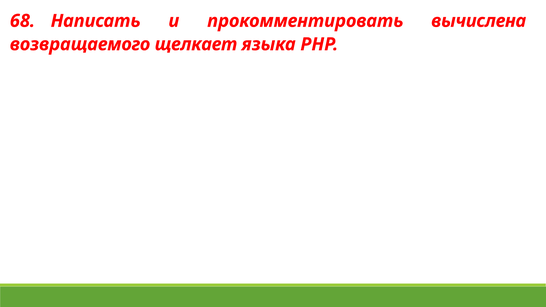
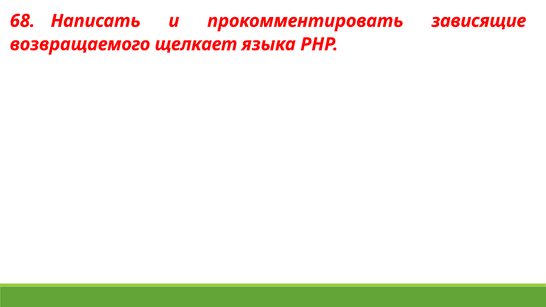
вычислена: вычислена -> зависящие (479, 21)
